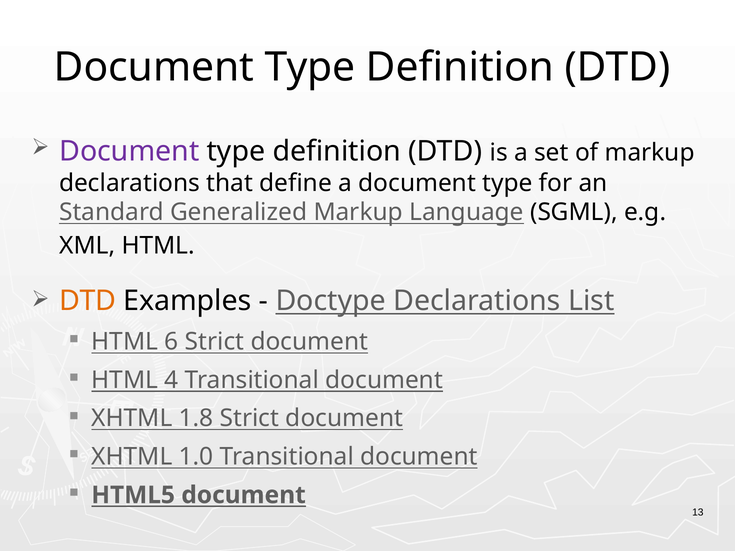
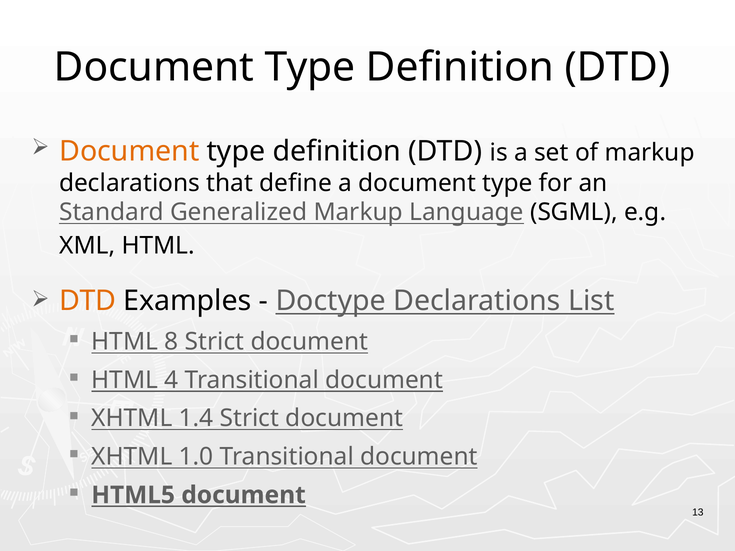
Document colour: purple -> orange (129, 151)
6: 6 -> 8 (171, 342)
1.8: 1.8 -> 1.4 (196, 419)
